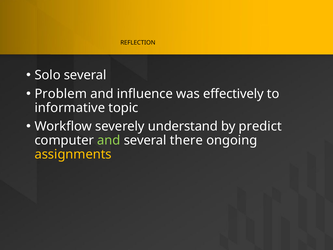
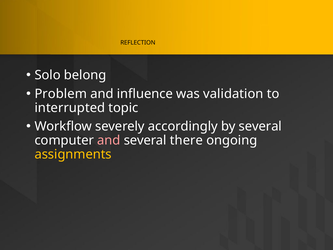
Solo several: several -> belong (85, 75)
effectively: effectively -> validation (233, 94)
informative: informative -> interrupted (70, 108)
understand: understand -> accordingly (183, 126)
by predict: predict -> several (260, 126)
and colour: light green -> pink (109, 140)
